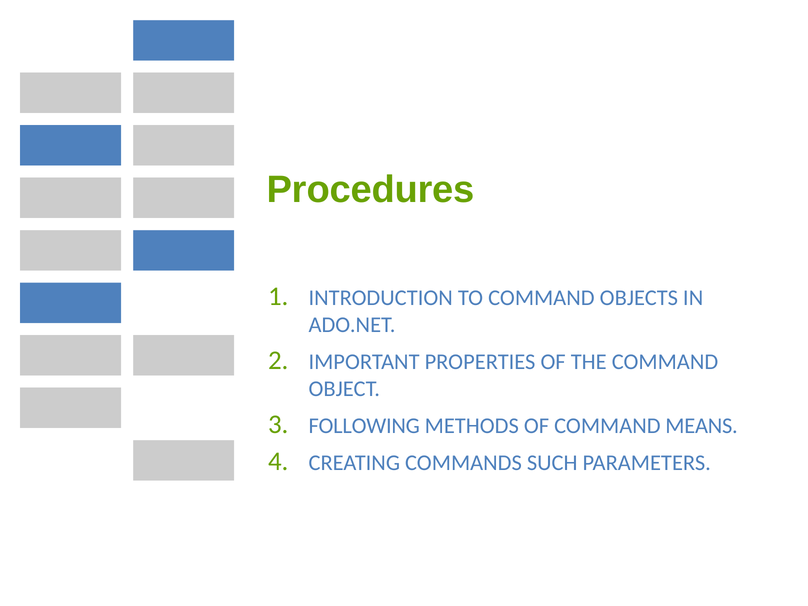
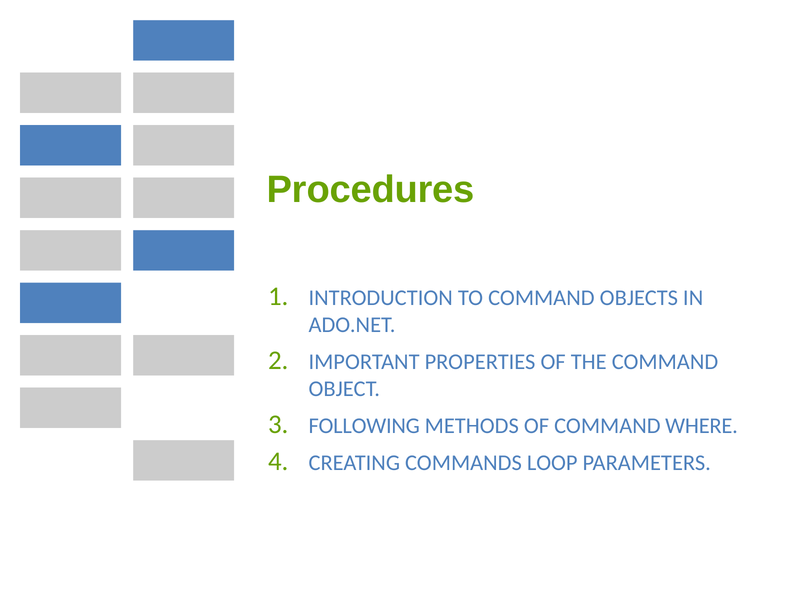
MEANS: MEANS -> WHERE (702, 426)
SUCH: SUCH -> LOOP (552, 463)
